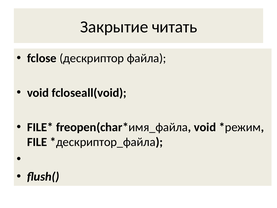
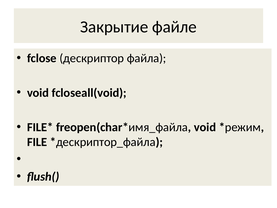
читать: читать -> файле (174, 27)
